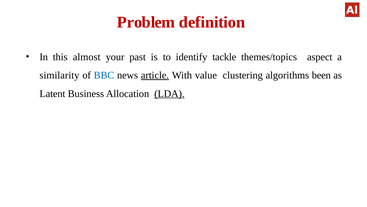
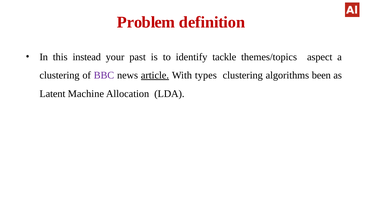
almost: almost -> instead (87, 57)
similarity: similarity -> clustering (60, 75)
BBC colour: blue -> purple (104, 75)
value: value -> types (206, 75)
Business: Business -> Machine (86, 94)
LDA underline: present -> none (169, 94)
